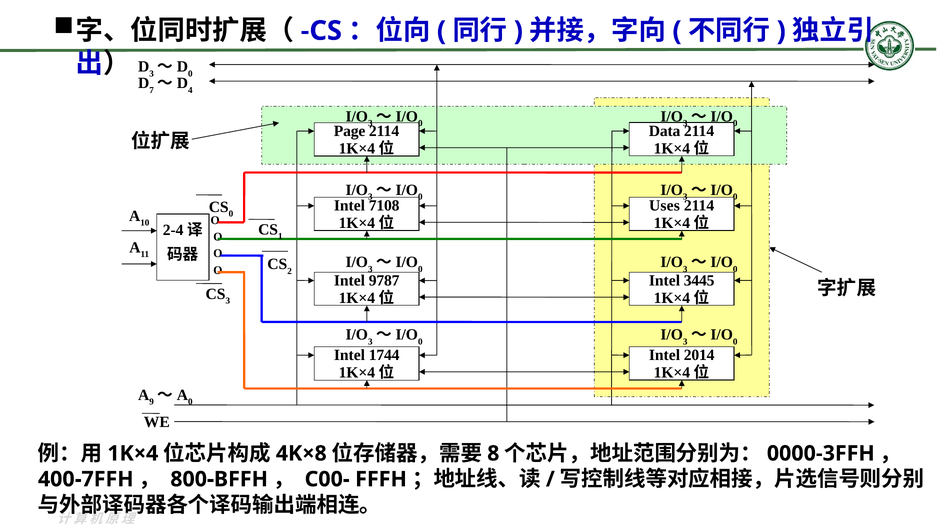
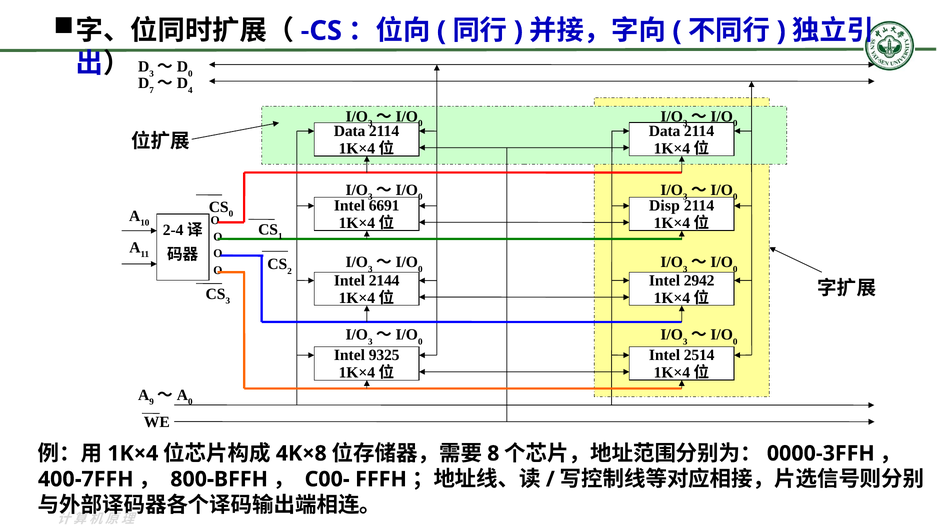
Page: Page -> Data (350, 131)
7108: 7108 -> 6691 (384, 206)
Uses: Uses -> Disp (664, 206)
9787: 9787 -> 2144 (384, 281)
3445: 3445 -> 2942 (699, 281)
1744: 1744 -> 9325 (384, 355)
2014: 2014 -> 2514 (699, 355)
